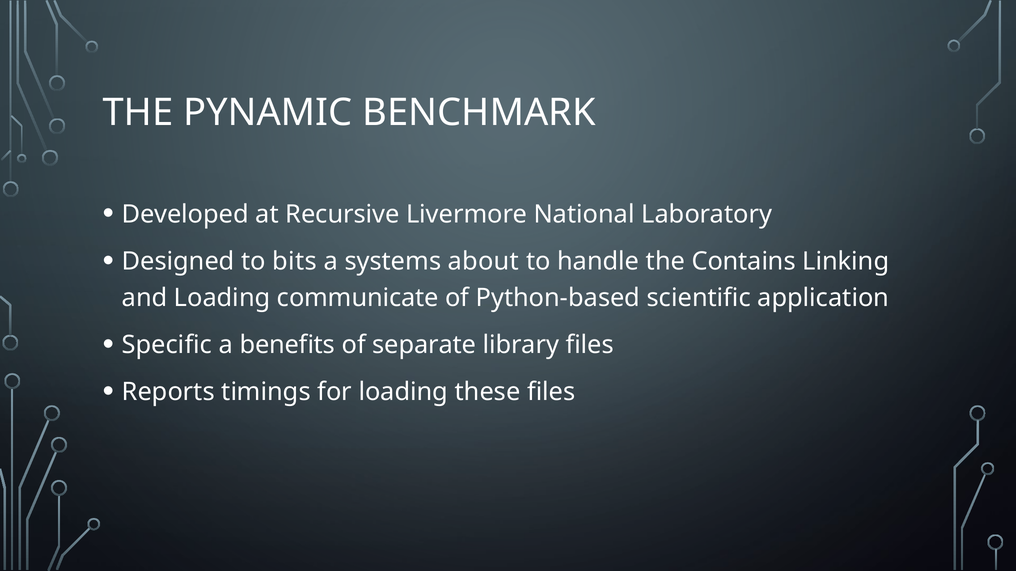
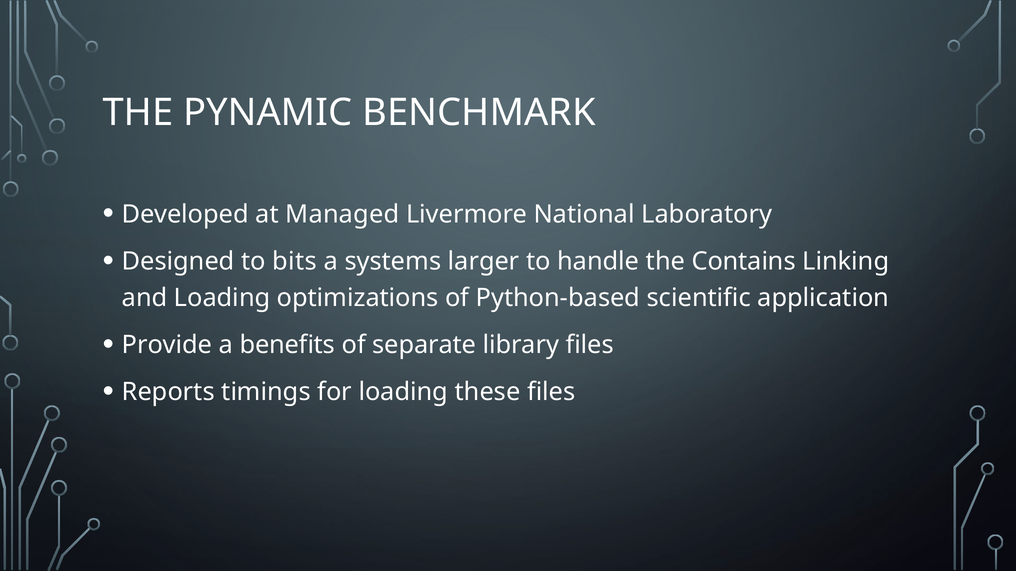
Recursive: Recursive -> Managed (342, 214)
about: about -> larger (484, 262)
communicate: communicate -> optimizations (358, 298)
Specific: Specific -> Provide (167, 345)
